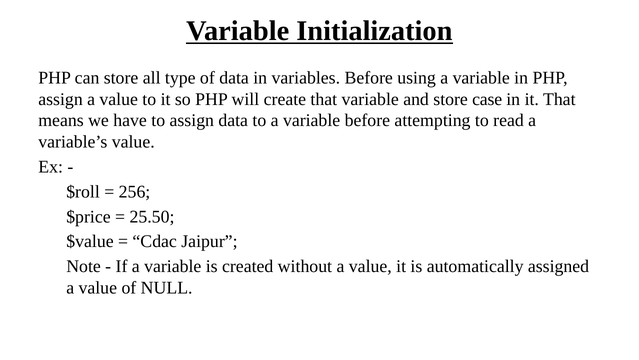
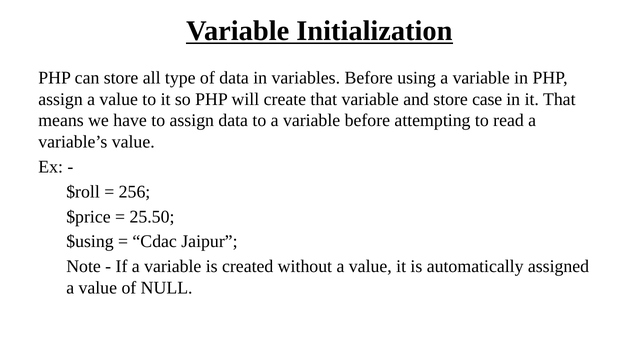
$value: $value -> $using (90, 241)
